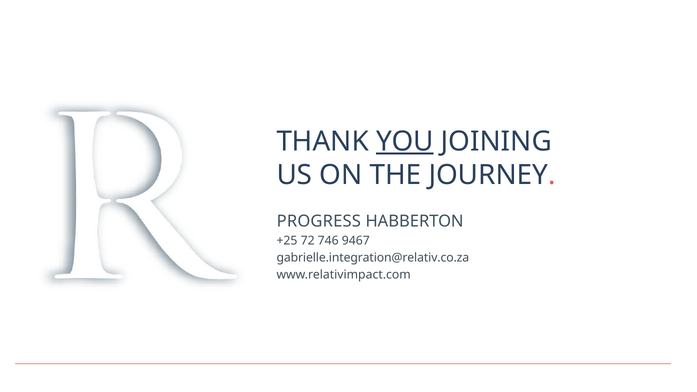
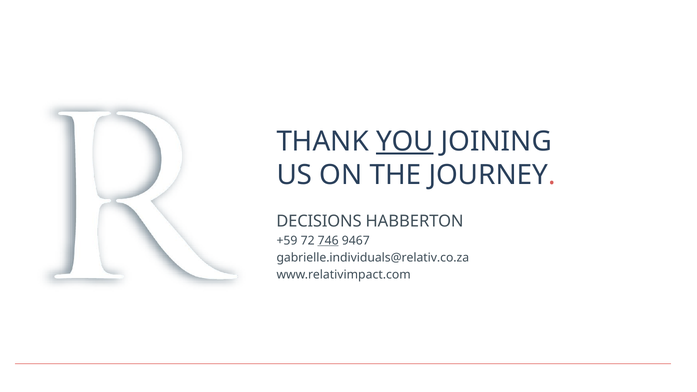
PROGRESS: PROGRESS -> DECISIONS (319, 221)
+25: +25 -> +59 (287, 241)
746 underline: none -> present (328, 241)
gabrielle.integration@relativ.co.za: gabrielle.integration@relativ.co.za -> gabrielle.individuals@relativ.co.za (373, 258)
